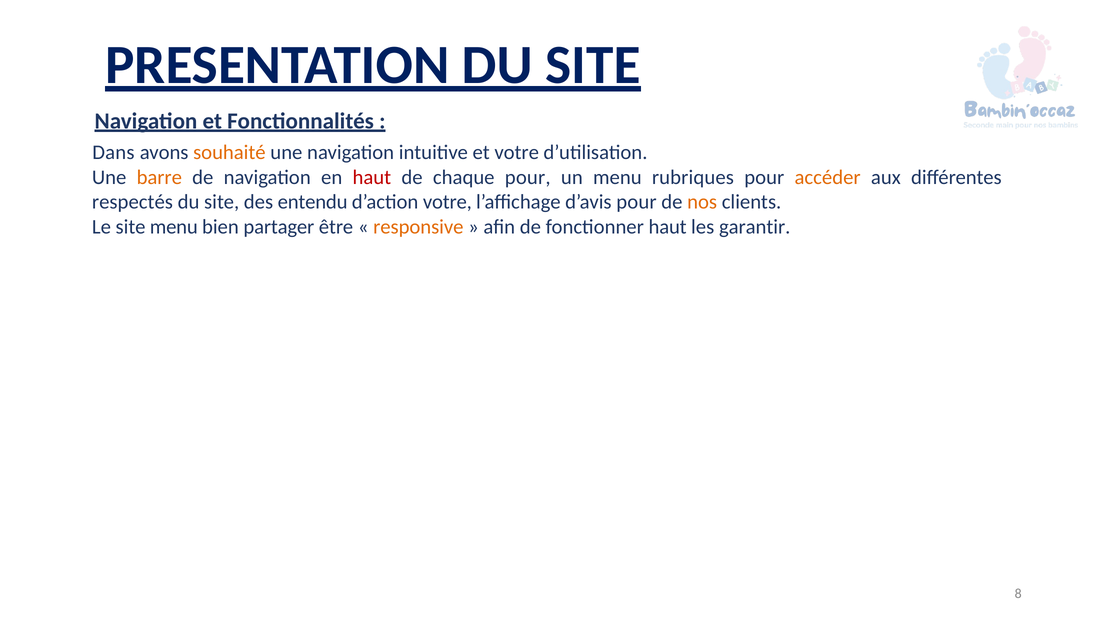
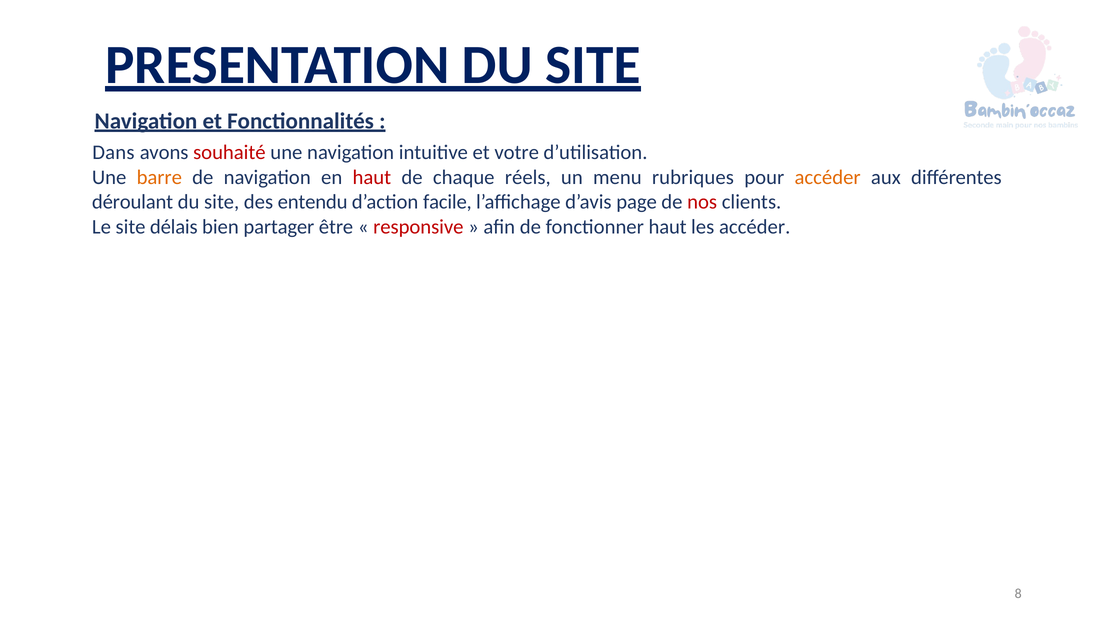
souhaité colour: orange -> red (229, 152)
chaque pour: pour -> réels (528, 177)
respectés: respectés -> déroulant (133, 202)
d’action votre: votre -> facile (447, 202)
d’avis pour: pour -> page (637, 202)
nos colour: orange -> red (702, 202)
site menu: menu -> délais (174, 227)
responsive colour: orange -> red (418, 227)
les garantir: garantir -> accéder (755, 227)
